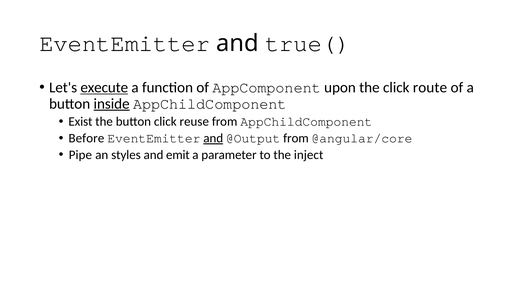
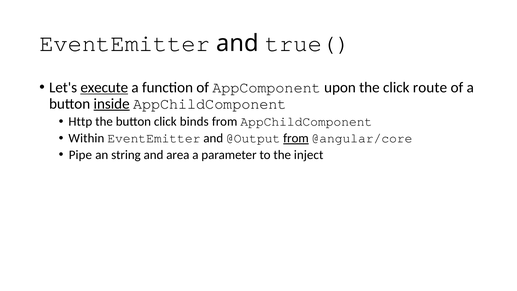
Exist: Exist -> Http (80, 122)
reuse: reuse -> binds (194, 122)
Before: Before -> Within (86, 138)
and underline: present -> none (213, 138)
from underline: none -> present (296, 138)
styles: styles -> string (126, 155)
emit: emit -> area (178, 155)
